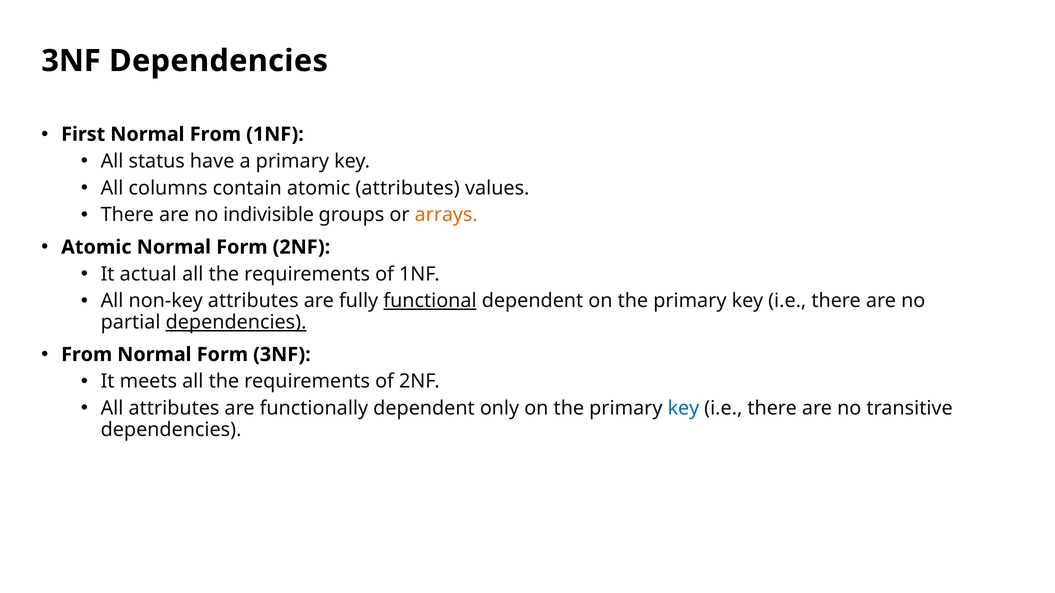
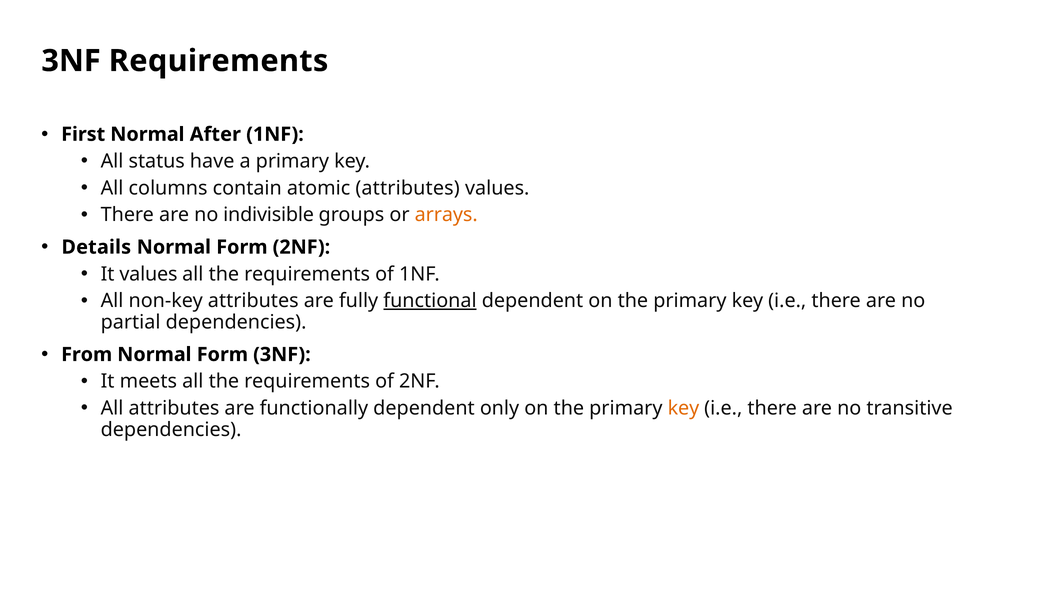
3NF Dependencies: Dependencies -> Requirements (219, 61)
Normal From: From -> After (215, 134)
Atomic: Atomic -> Details (96, 247)
It actual: actual -> values (148, 274)
dependencies underline: present -> none (236, 322)
key colour: blue -> orange (683, 409)
